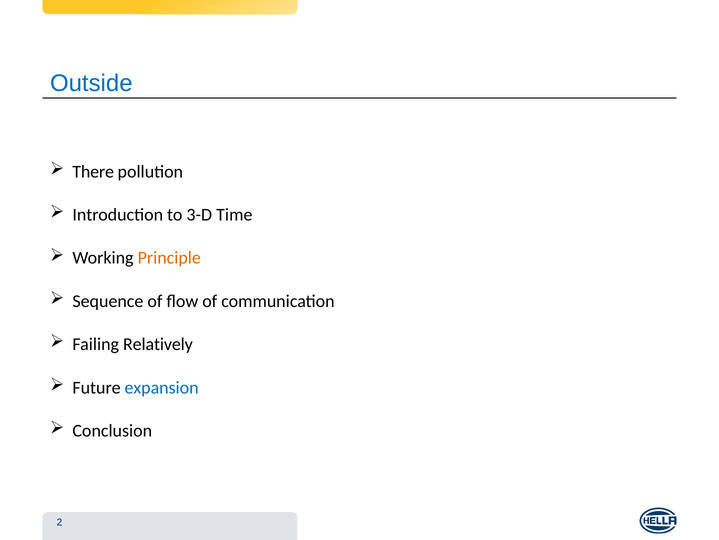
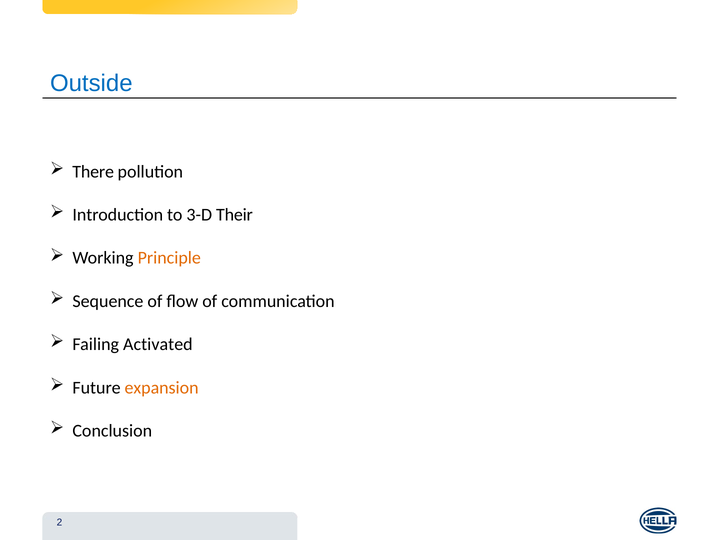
Time: Time -> Their (234, 215)
Relatively: Relatively -> Activated (158, 344)
expansion colour: blue -> orange (162, 387)
